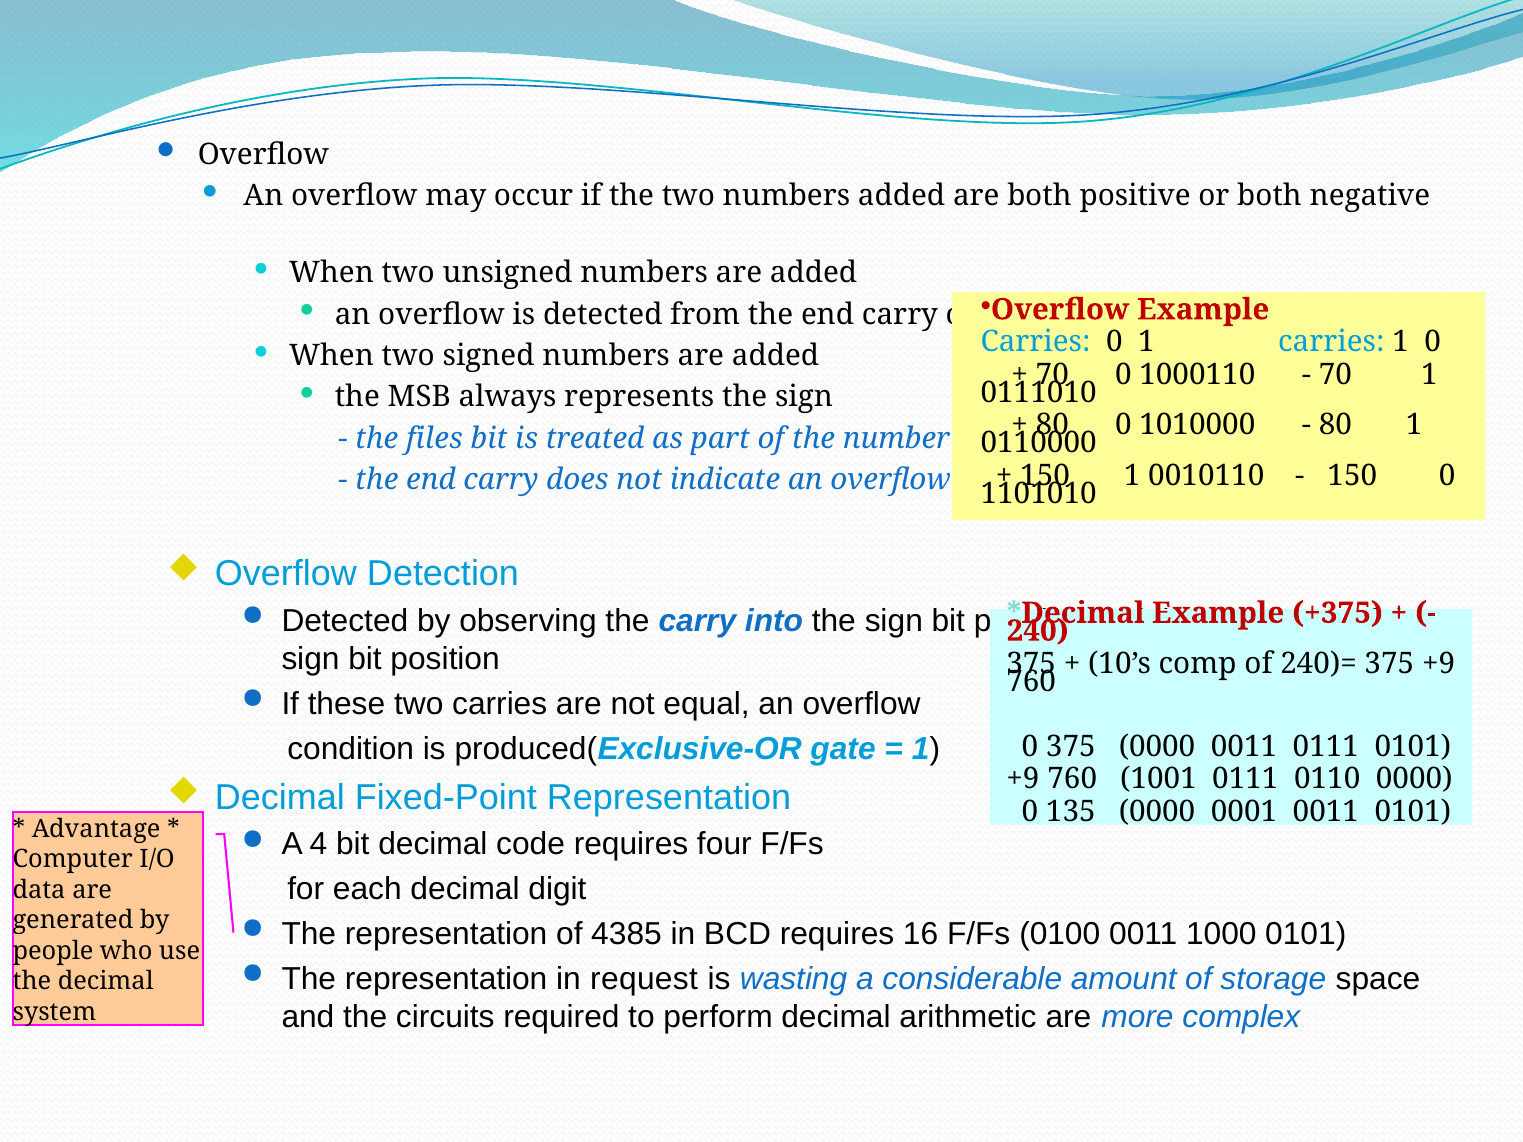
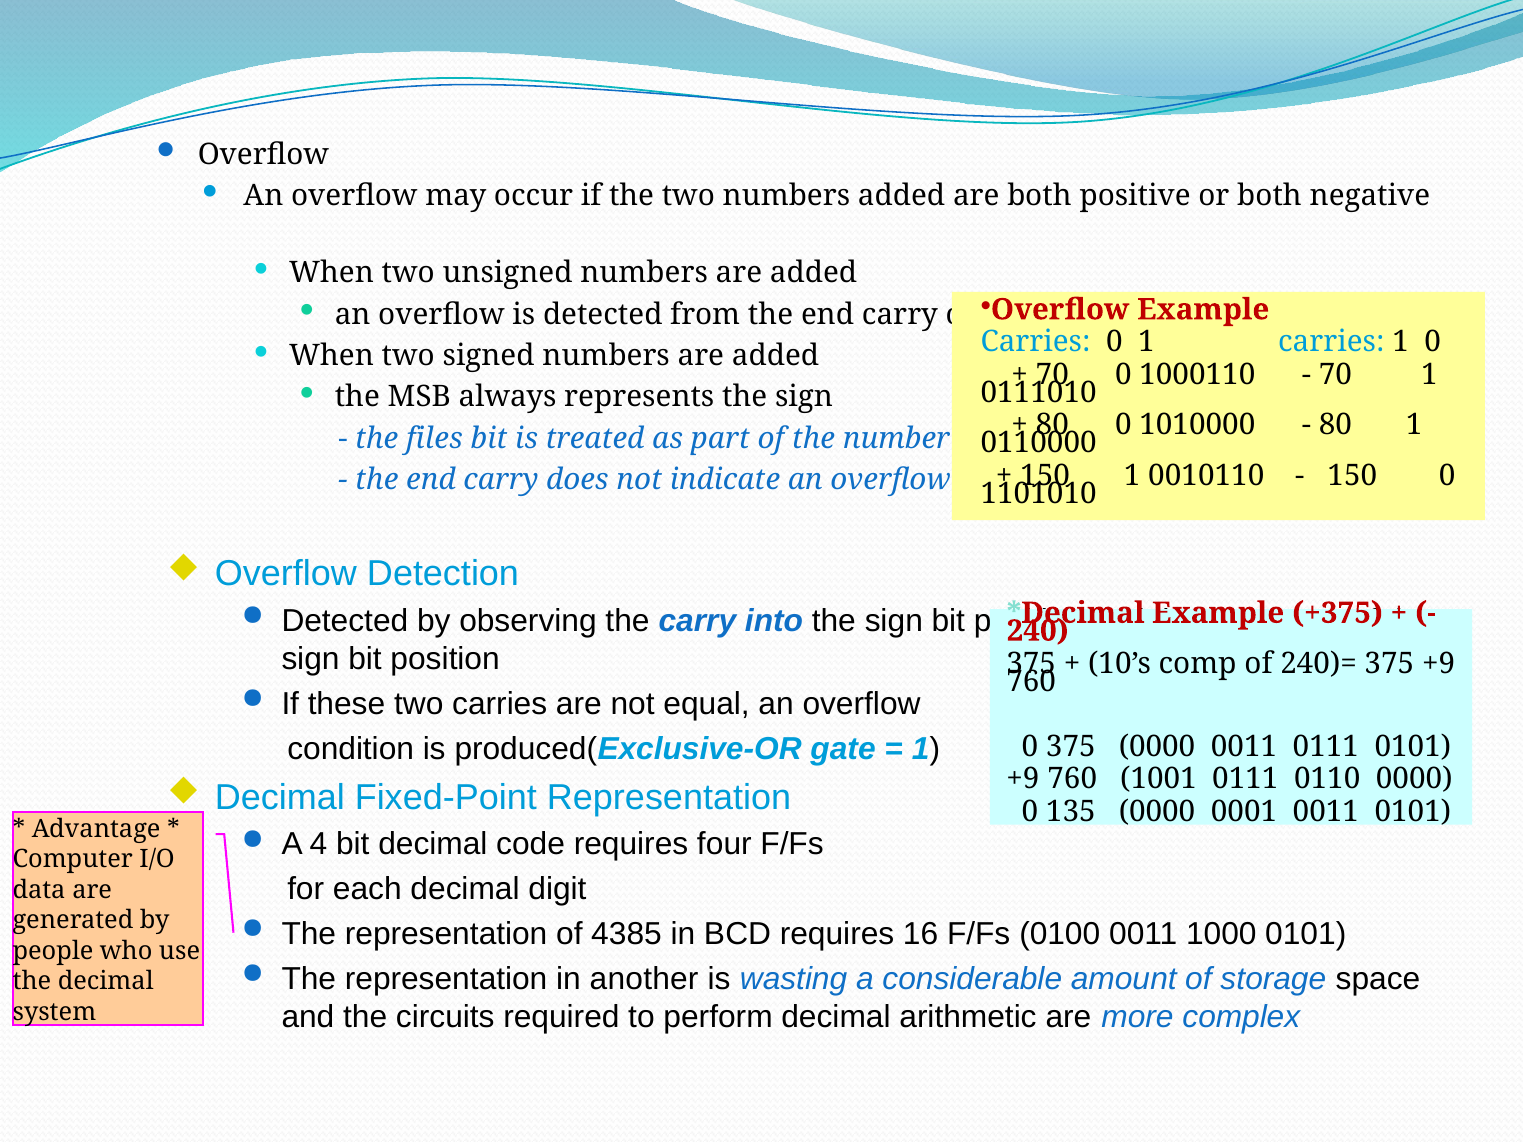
request: request -> another (644, 979)
